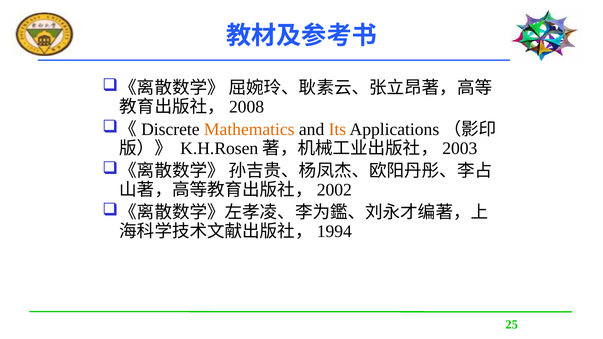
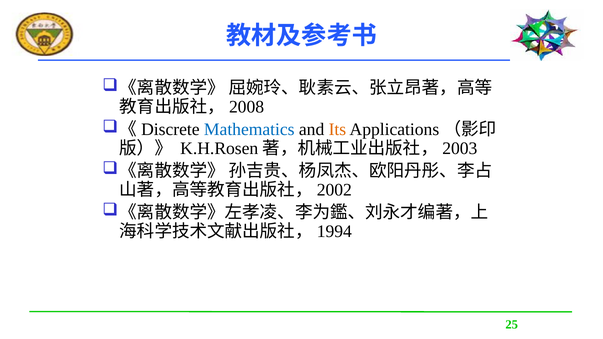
Mathematics colour: orange -> blue (249, 130)
